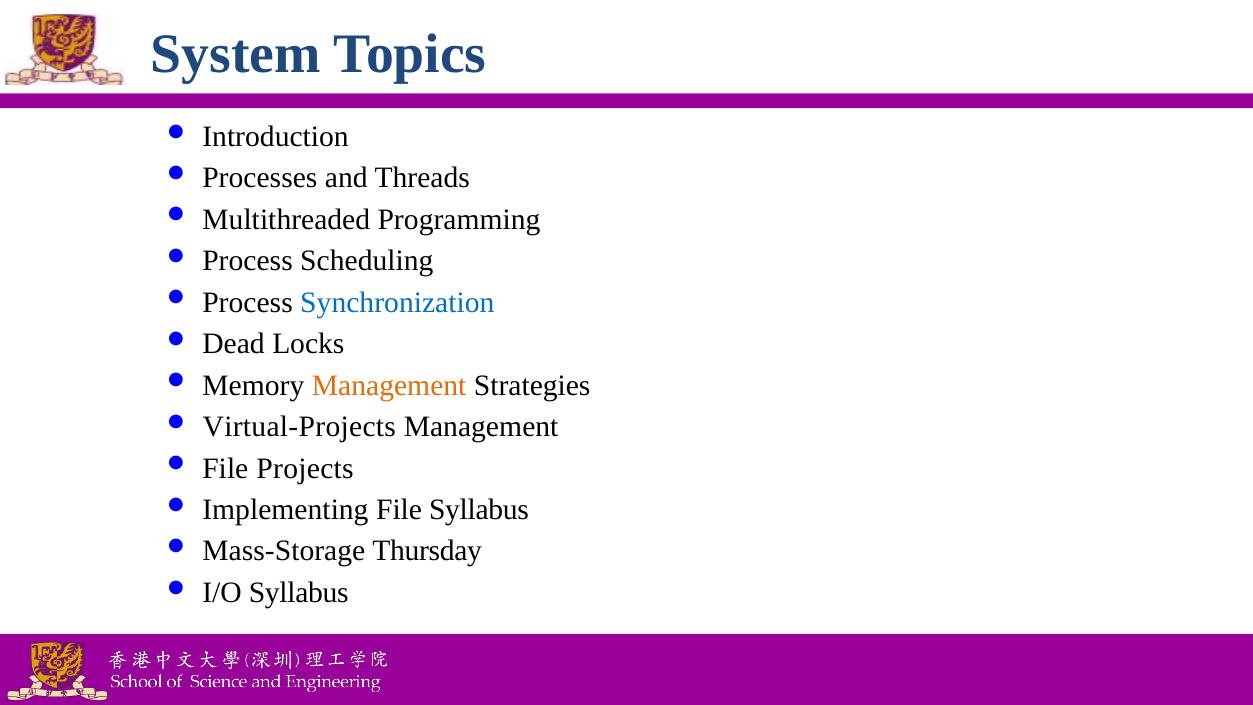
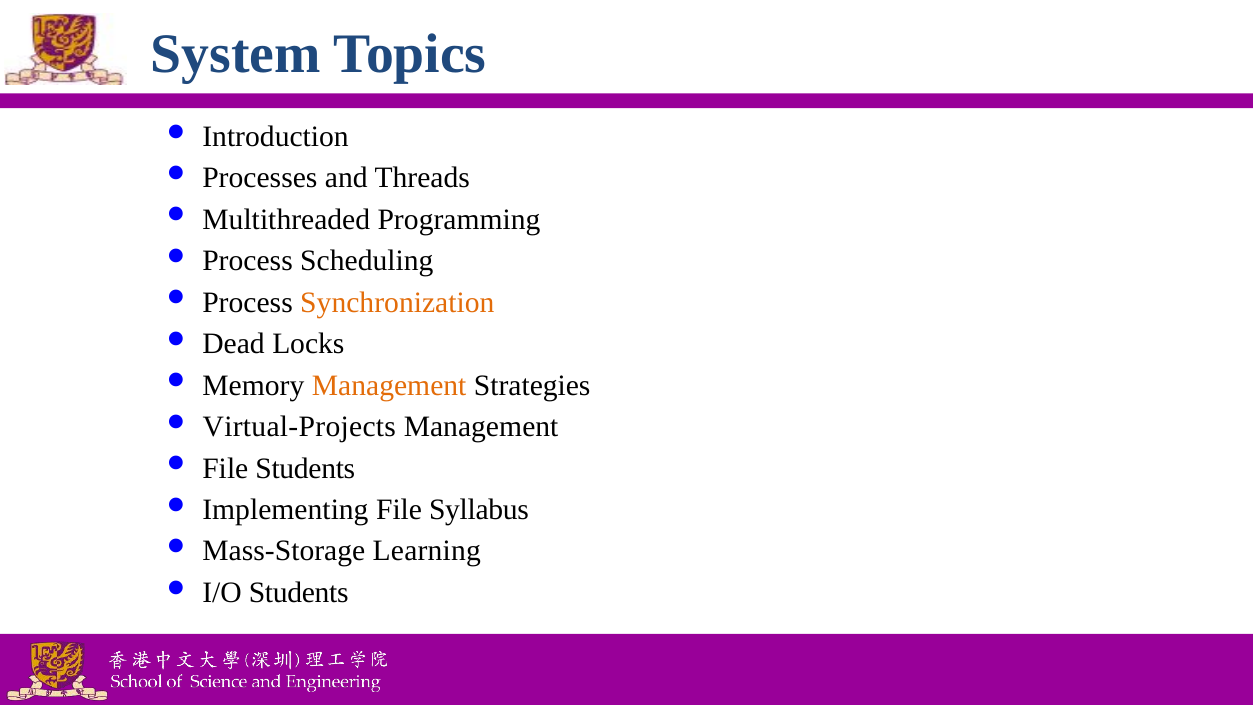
Synchronization colour: blue -> orange (397, 302)
File Projects: Projects -> Students (305, 468)
Thursday: Thursday -> Learning (427, 551)
I/O Syllabus: Syllabus -> Students (299, 592)
